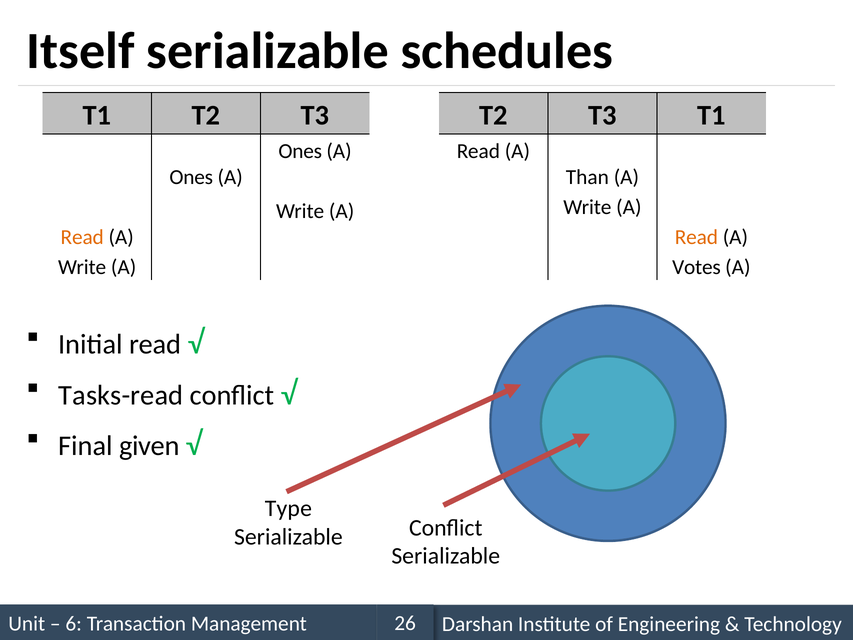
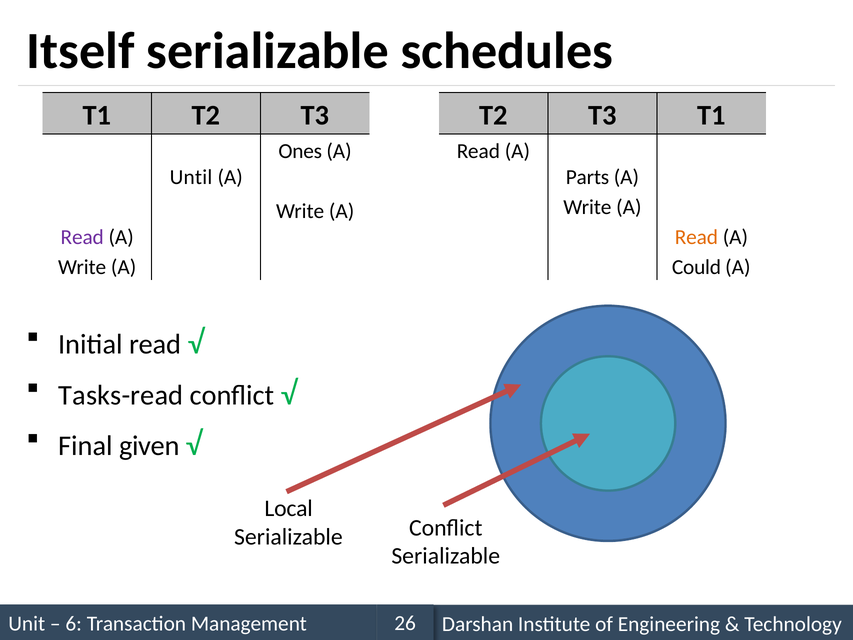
Ones: Ones -> Until (191, 177)
Than: Than -> Parts (587, 177)
Read colour: orange -> purple (82, 237)
Votes: Votes -> Could (696, 267)
Type: Type -> Local (289, 508)
